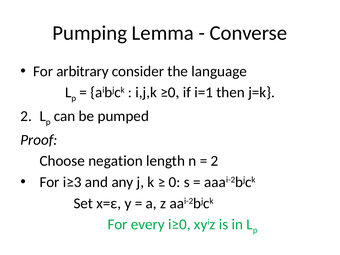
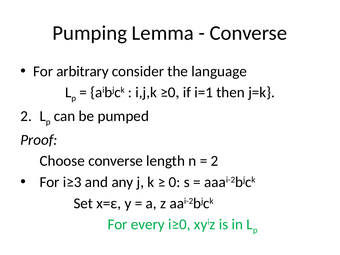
Choose negation: negation -> converse (116, 161)
